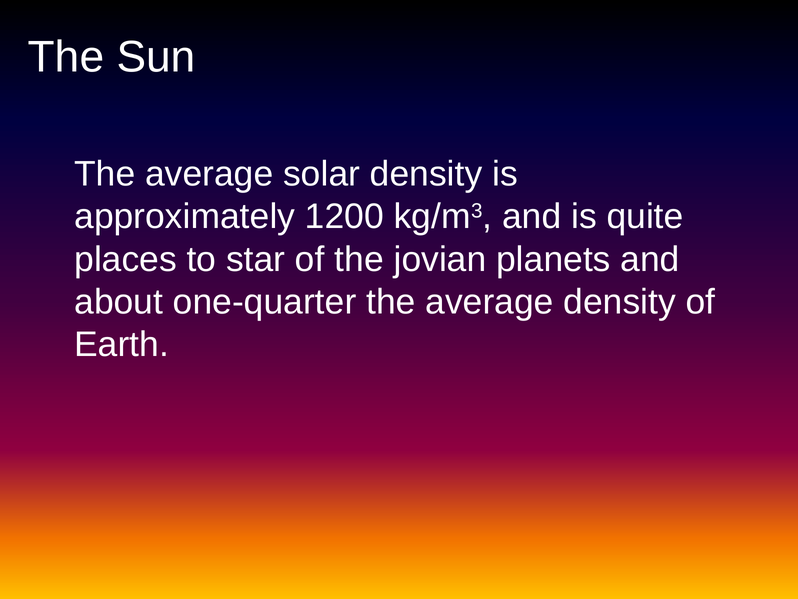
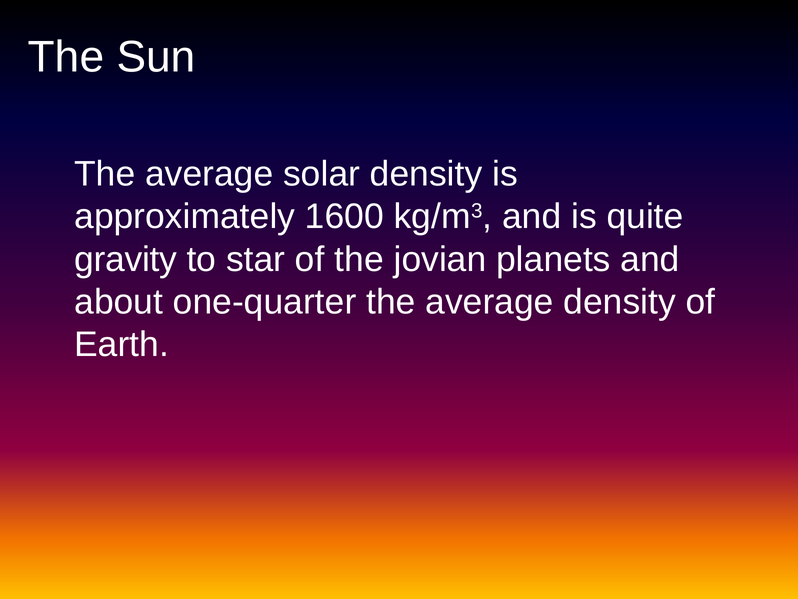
1200: 1200 -> 1600 (344, 217)
places: places -> gravity (126, 259)
